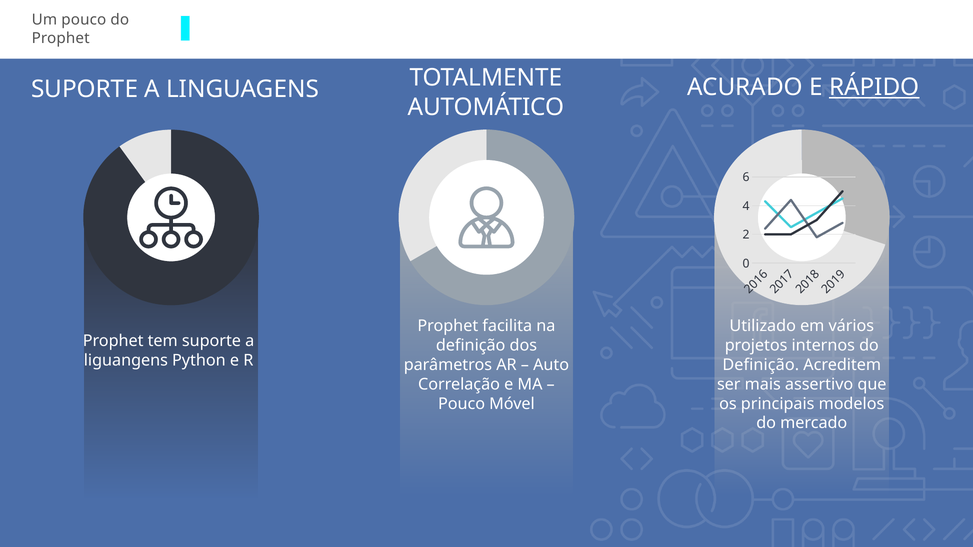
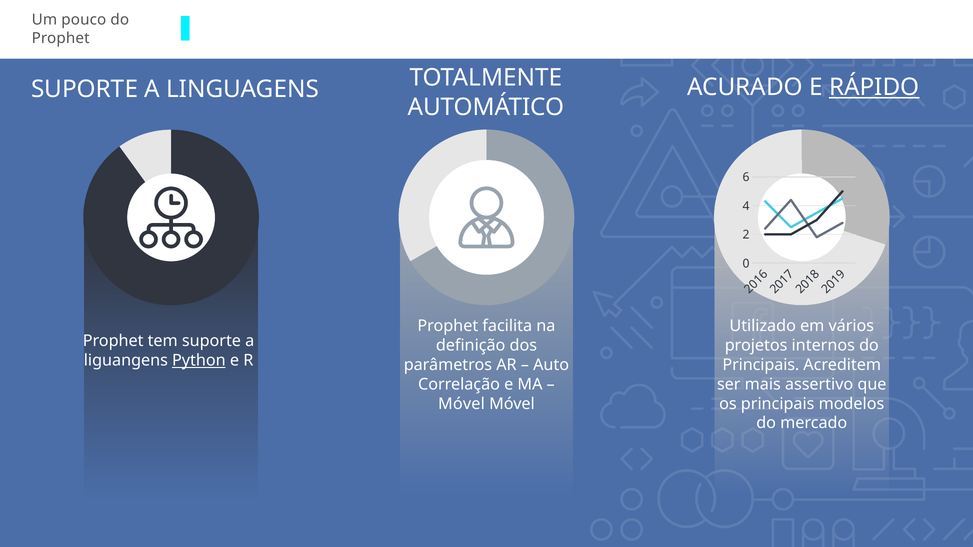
Python underline: none -> present (199, 361)
Definição: Definição -> Principais (761, 365)
Pouco: Pouco -> Móvel (461, 404)
